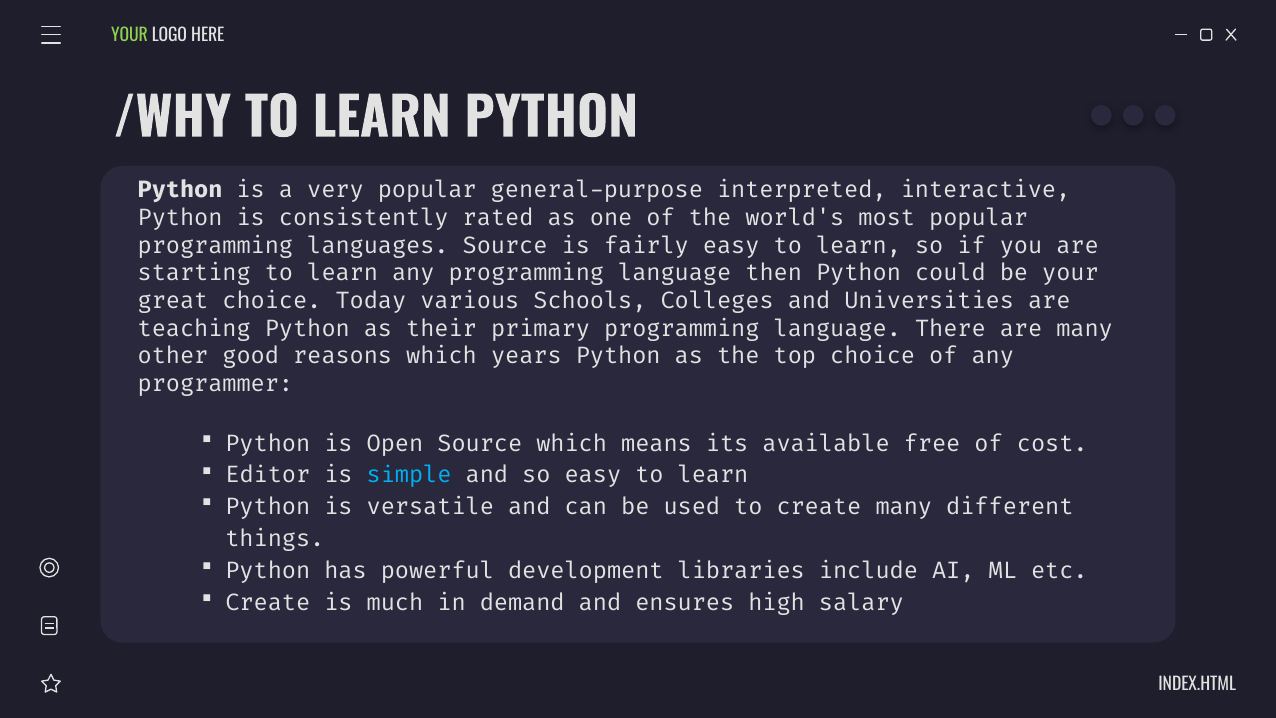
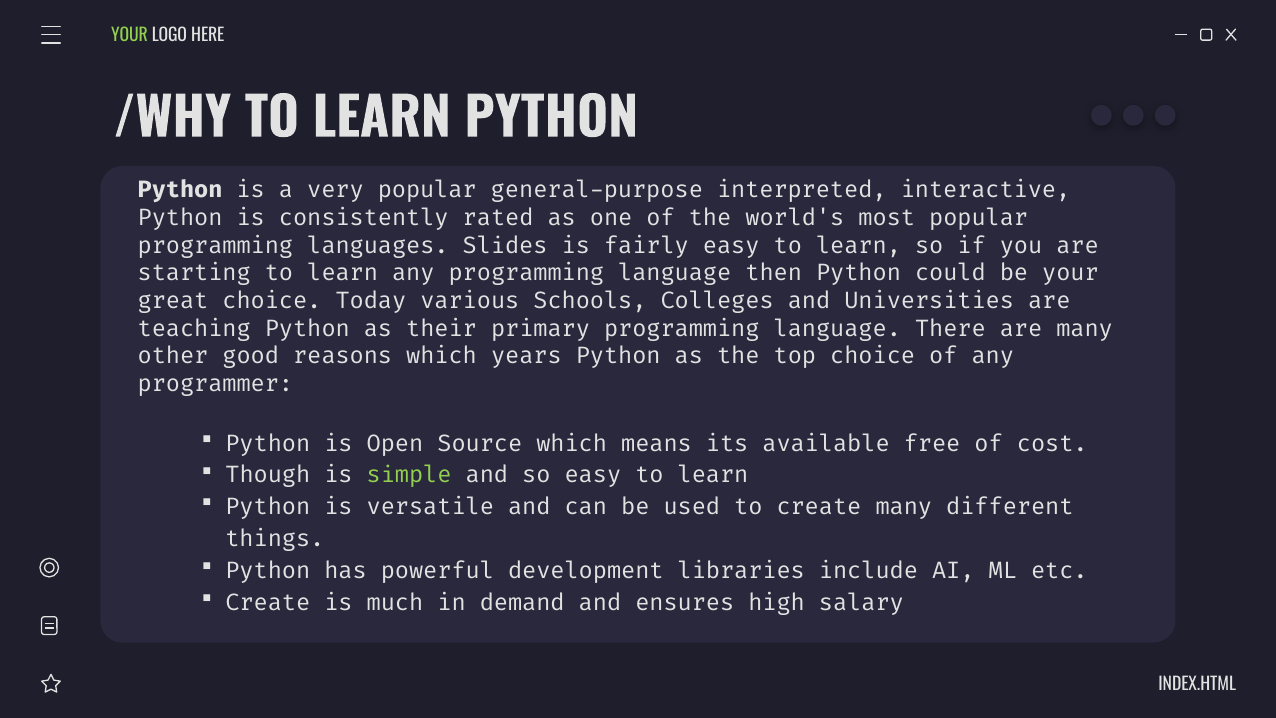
languages Source: Source -> Slides (505, 245)
Editor: Editor -> Though (268, 475)
simple colour: light blue -> light green (409, 475)
